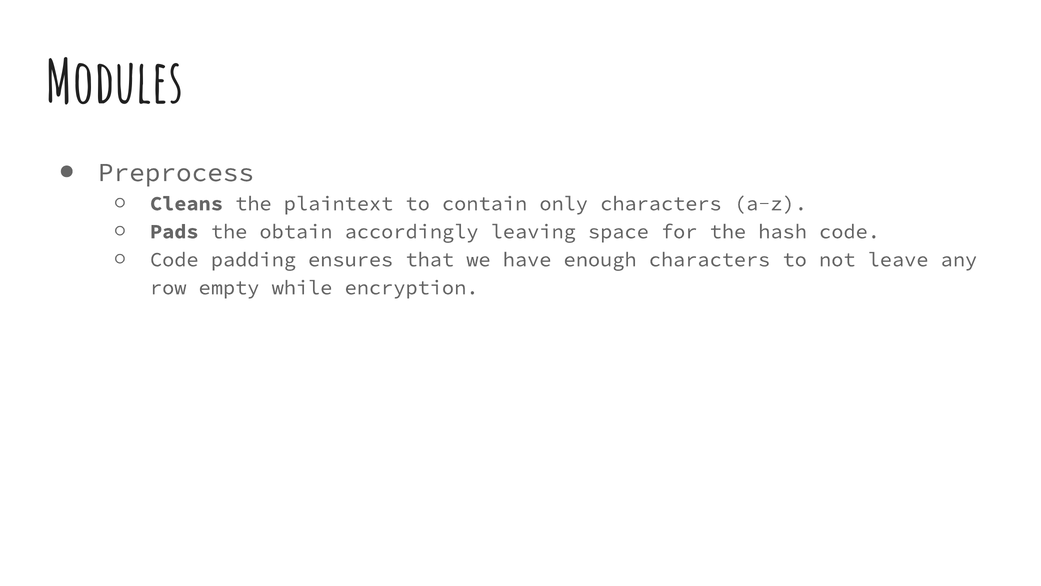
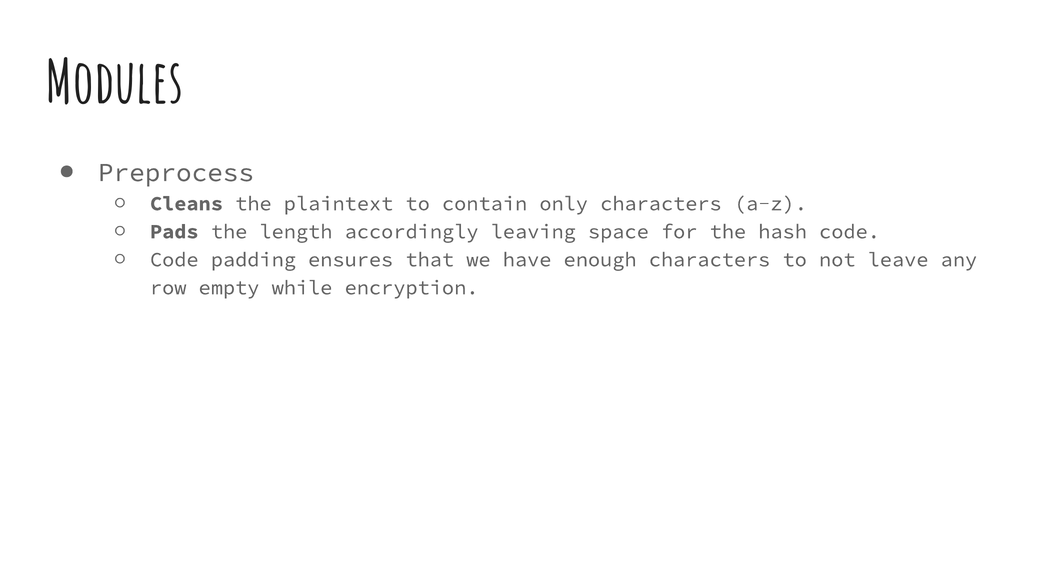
obtain: obtain -> length (296, 231)
